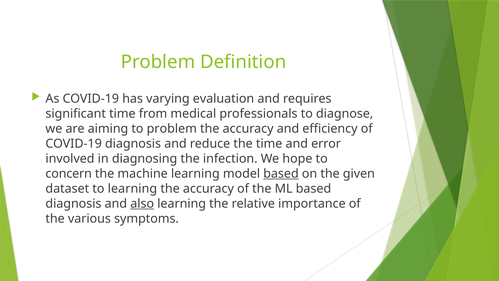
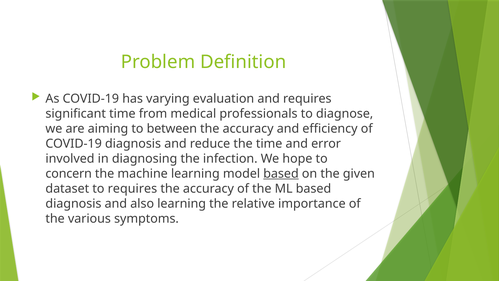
to problem: problem -> between (172, 129)
to learning: learning -> requires (132, 188)
also underline: present -> none (142, 203)
